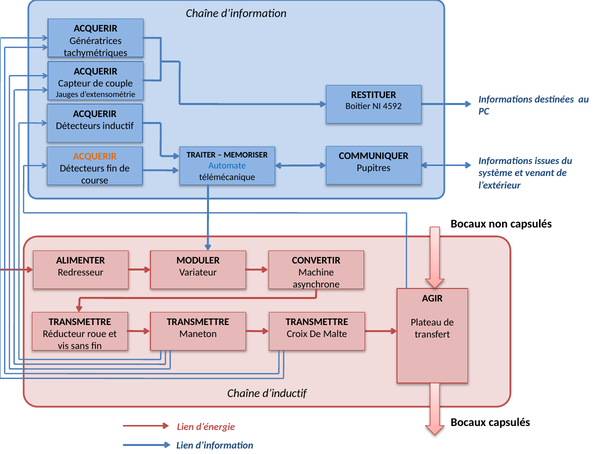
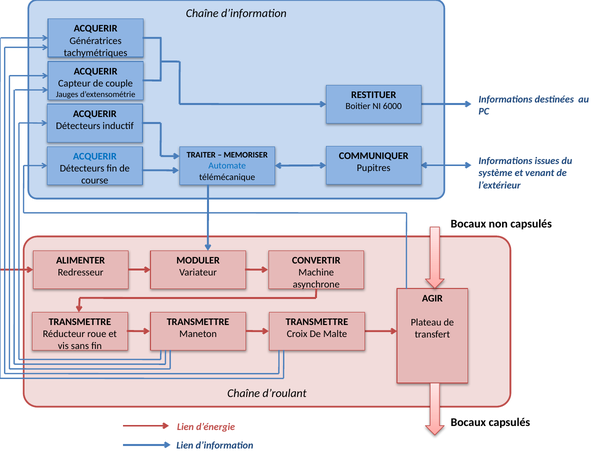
4592: 4592 -> 6000 (392, 106)
ACQUERIR colour: orange -> blue (95, 156)
d’inductif: d’inductif -> d’roulant (285, 393)
